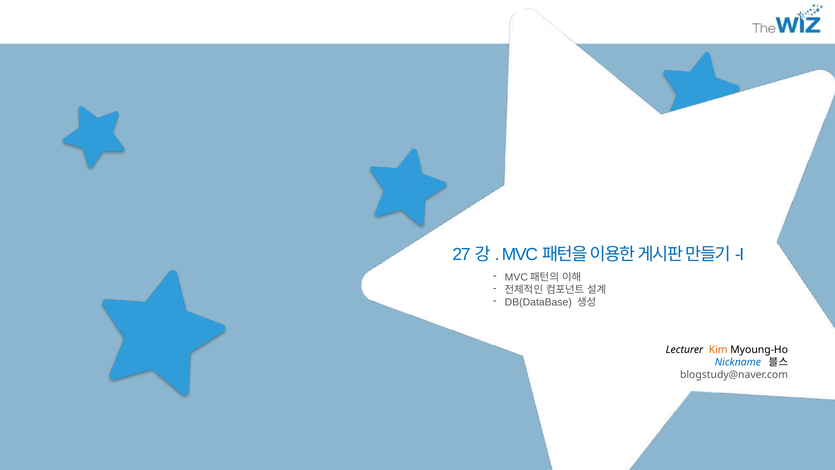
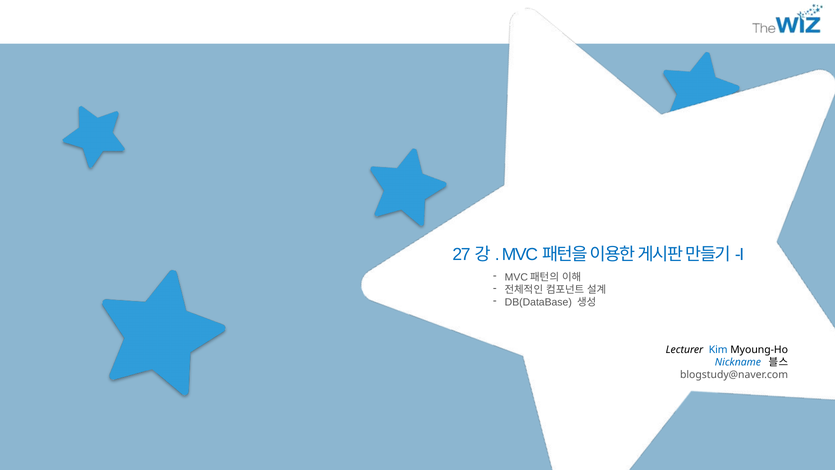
Kim colour: orange -> blue (718, 350)
